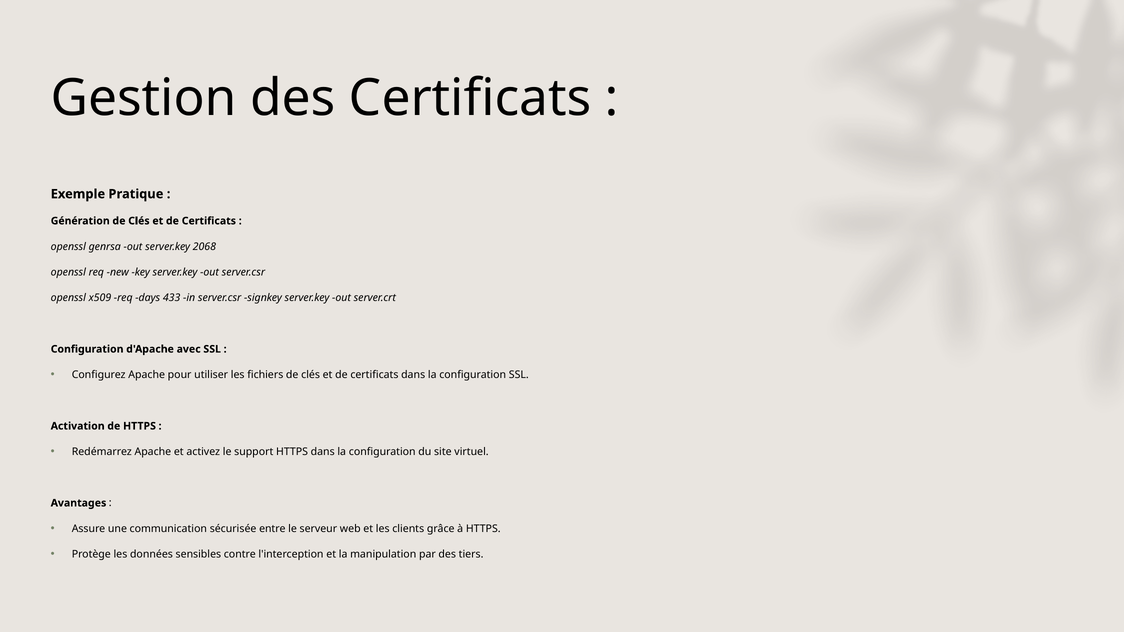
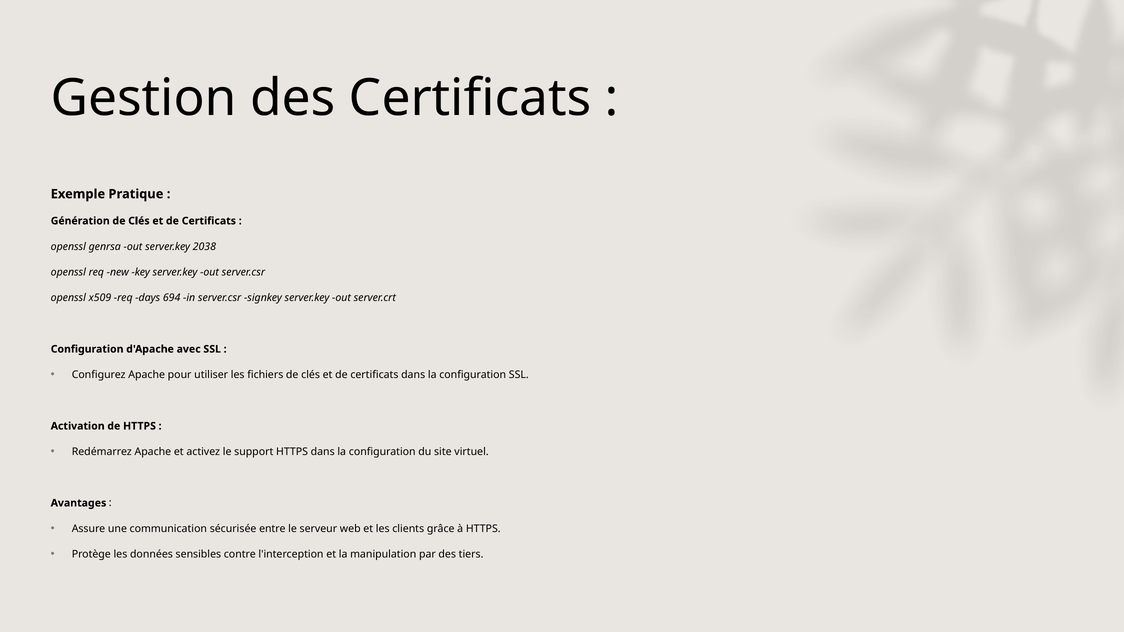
2068: 2068 -> 2038 (204, 247)
433: 433 -> 694 (172, 298)
